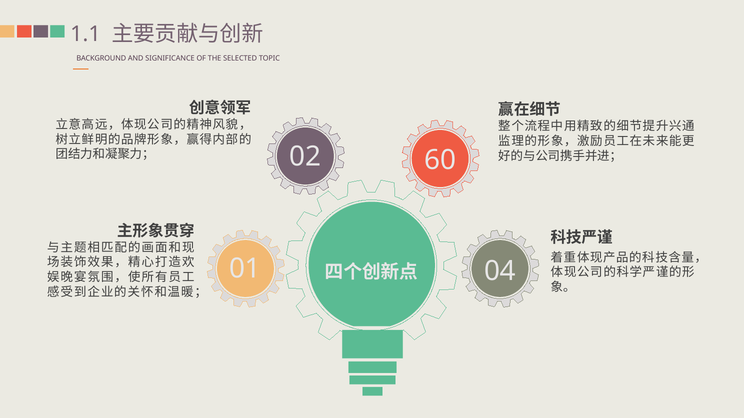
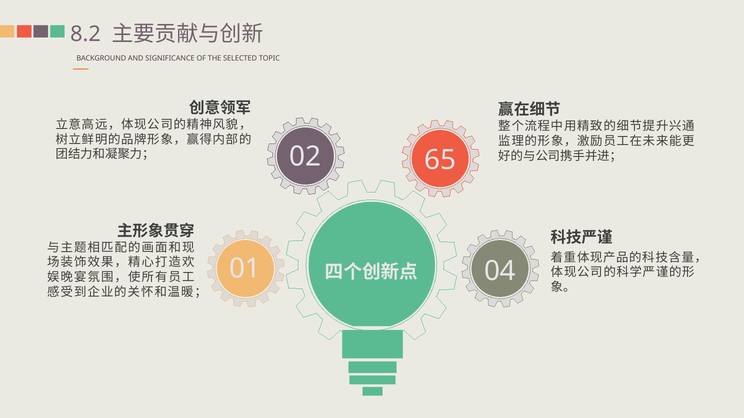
1.1: 1.1 -> 8.2 (86, 34)
60: 60 -> 65 (440, 160)
